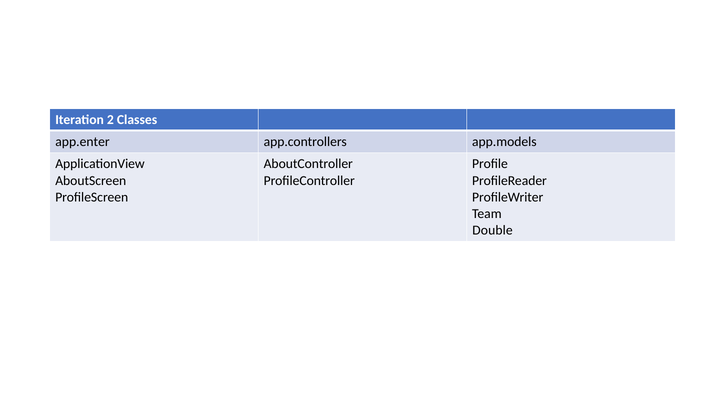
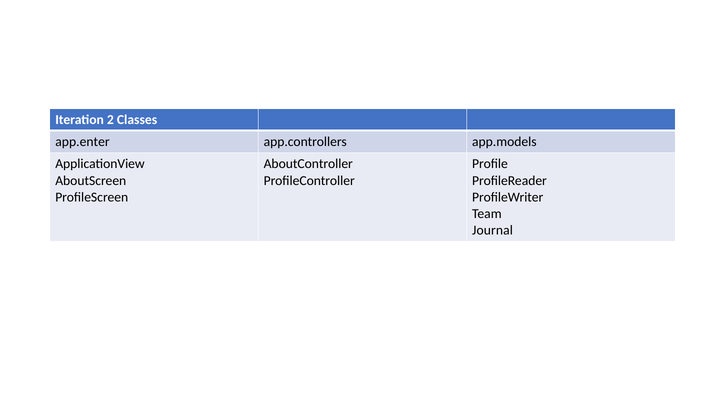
Double: Double -> Journal (493, 230)
